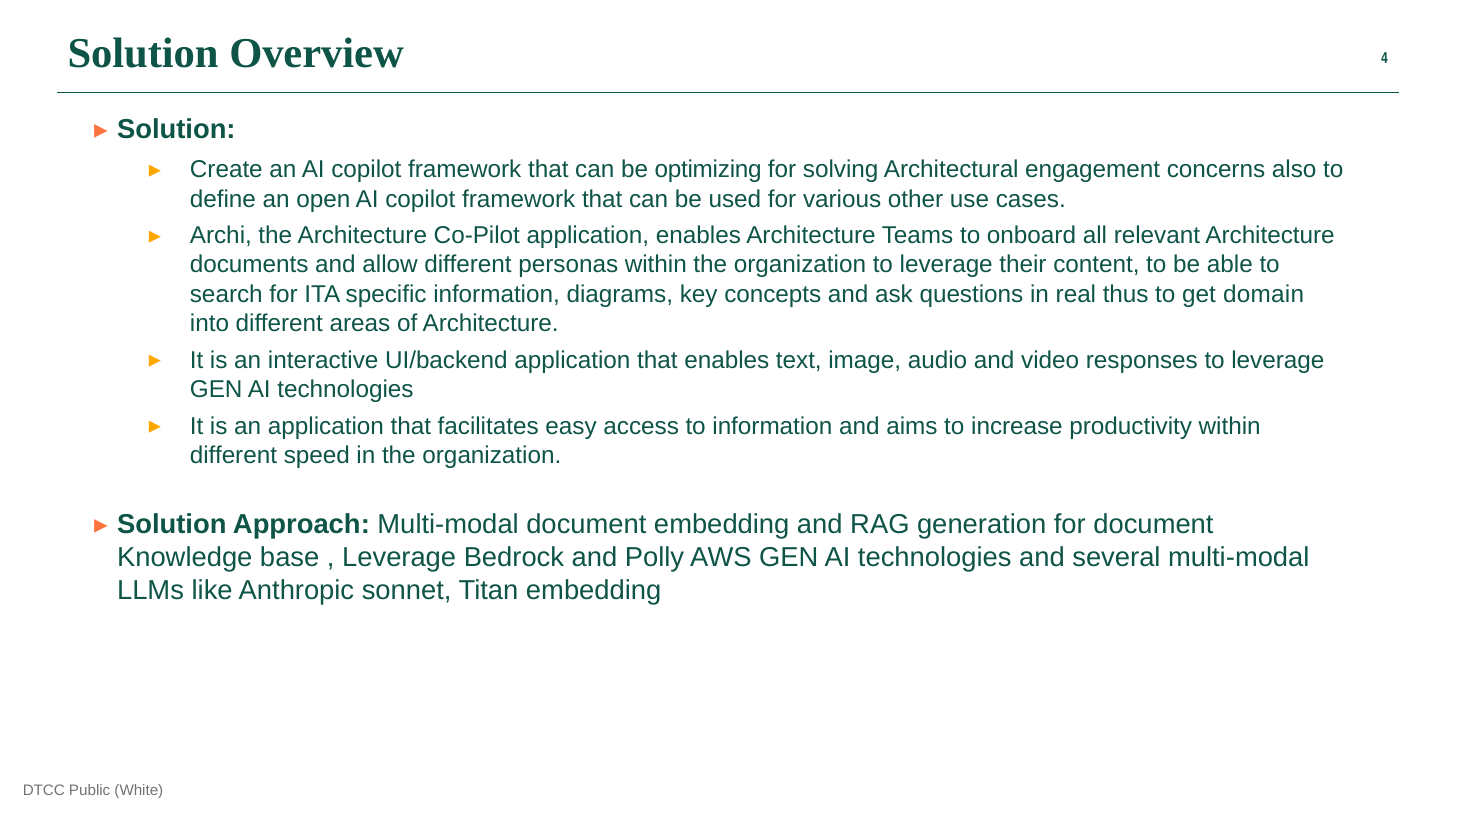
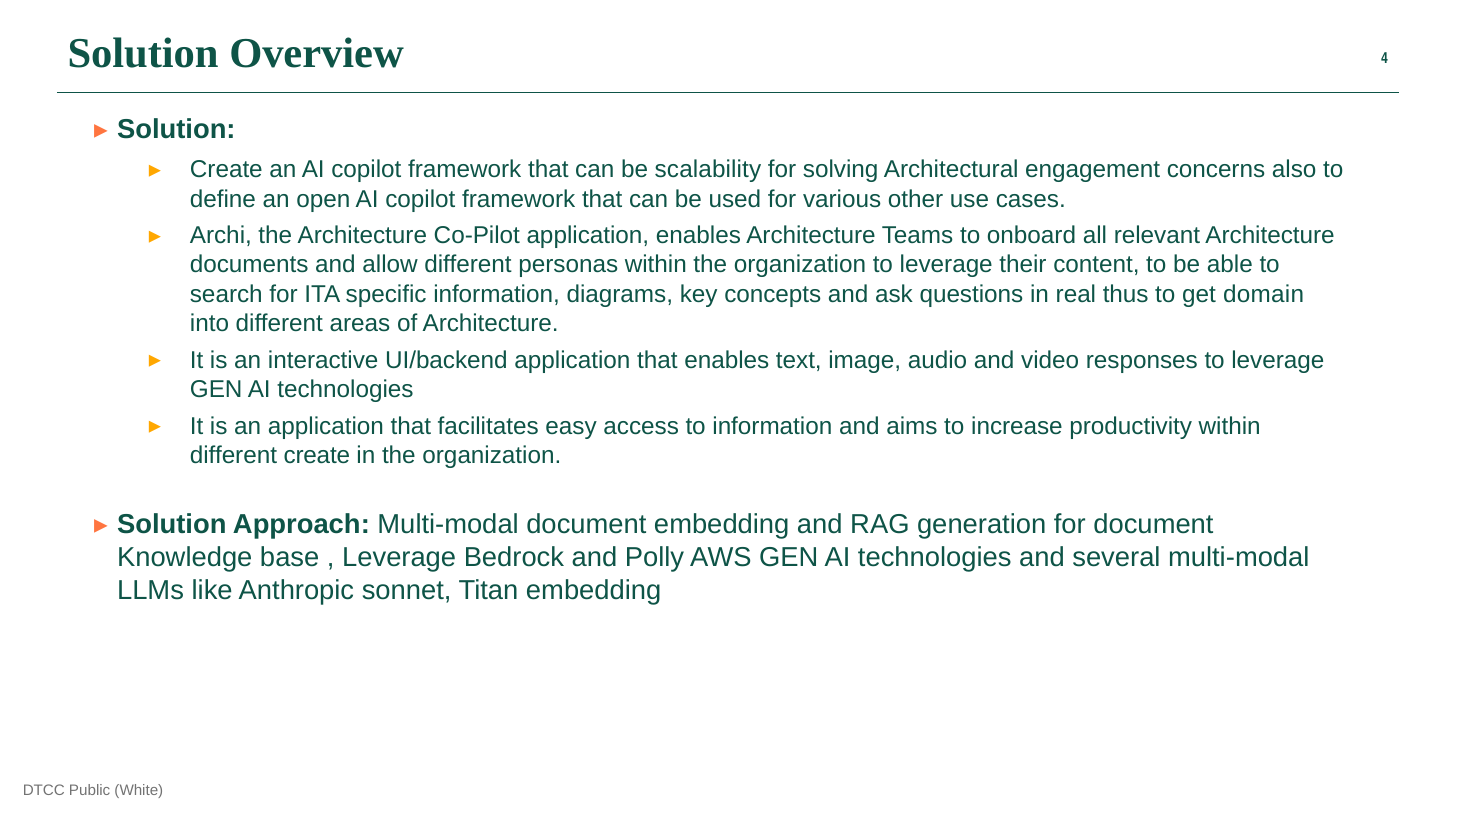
optimizing: optimizing -> scalability (708, 170)
different speed: speed -> create (317, 455)
